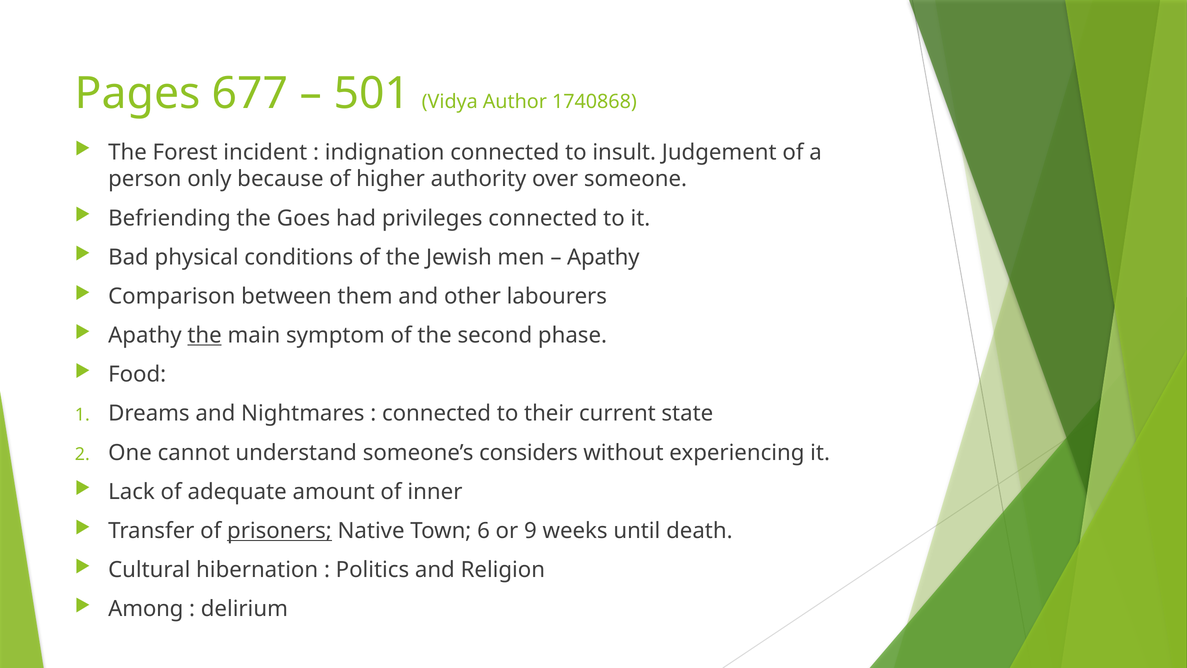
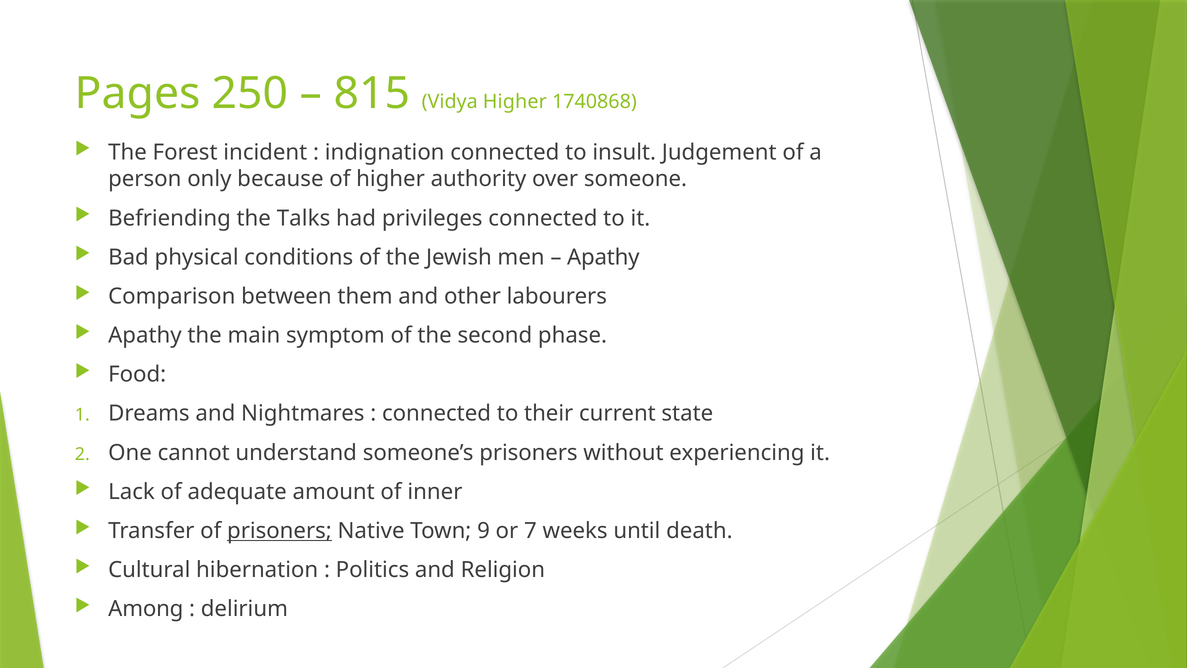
677: 677 -> 250 (250, 94)
501: 501 -> 815 (372, 94)
Vidya Author: Author -> Higher (515, 102)
Goes: Goes -> Talks (304, 218)
the underline: present -> none (205, 335)
someone’s considers: considers -> prisoners (528, 453)
6: 6 -> 9 (484, 531)
9: 9 -> 7 (530, 531)
